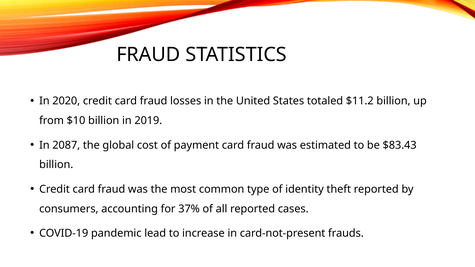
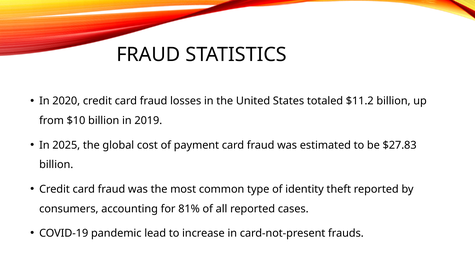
2087: 2087 -> 2025 (66, 145)
$83.43: $83.43 -> $27.83 (400, 145)
37%: 37% -> 81% (189, 209)
